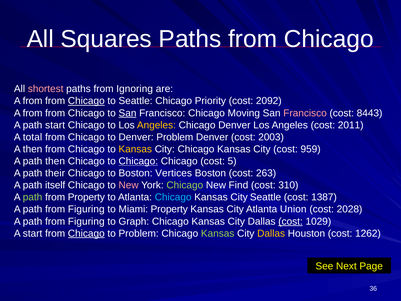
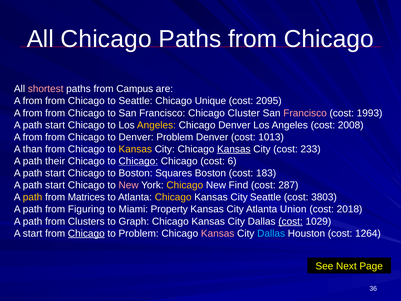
All Squares: Squares -> Chicago (106, 39)
Ignoring: Ignoring -> Campus (135, 89)
Chicago underline: present -> none (86, 101)
Priority: Priority -> Unique (210, 101)
2092: 2092 -> 2095 (269, 101)
San underline: present -> none (127, 113)
Moving: Moving -> Cluster (244, 113)
8443: 8443 -> 1993 (370, 113)
2011: 2011 -> 2008 (351, 125)
total: total -> from (33, 137)
2003: 2003 -> 1013 (271, 137)
A then: then -> than (33, 149)
Kansas underline: none -> present (234, 149)
959: 959 -> 233 (311, 149)
path then: then -> their (55, 161)
5: 5 -> 6 (232, 161)
their: their -> start (55, 173)
Vertices: Vertices -> Squares (174, 173)
263: 263 -> 183 (266, 173)
itself: itself -> start (55, 185)
Chicago colour: light green -> yellow (185, 185)
310: 310 -> 287 (288, 185)
path colour: light green -> yellow (33, 197)
from Property: Property -> Matrices (86, 197)
Chicago colour: light blue -> yellow (173, 197)
1387: 1387 -> 3803 (324, 197)
2028: 2028 -> 2018 (350, 209)
Figuring: Figuring -> Clusters (86, 221)
Kansas colour: light green -> pink (218, 233)
Dallas colour: yellow -> light blue (271, 233)
1262: 1262 -> 1264 (368, 233)
